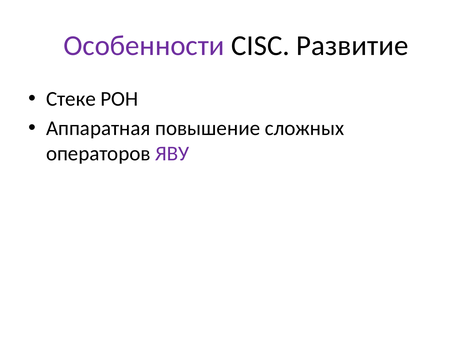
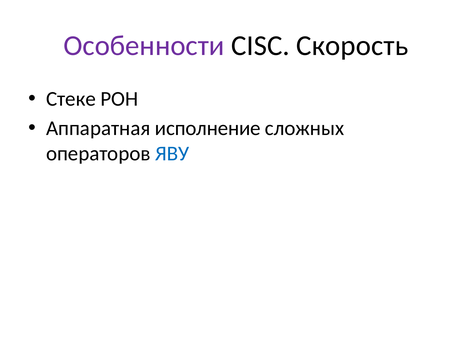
Развитие: Развитие -> Скорость (352, 46)
повышение: повышение -> исполнение (208, 128)
ЯВУ colour: purple -> blue (172, 154)
